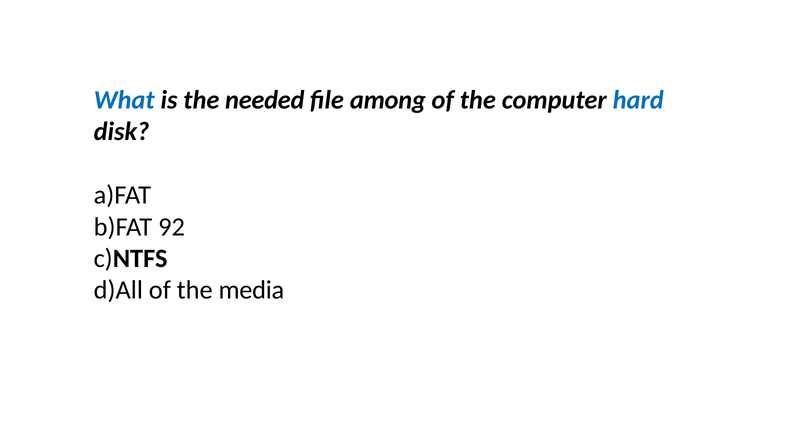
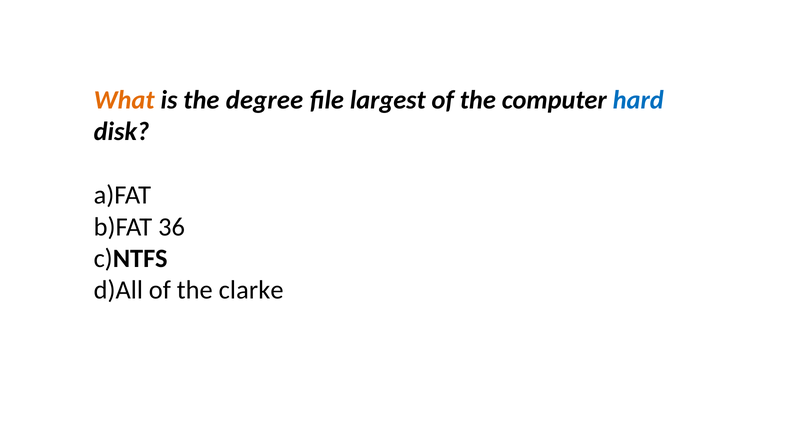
What colour: blue -> orange (124, 100)
needed: needed -> degree (265, 100)
among: among -> largest (388, 100)
92: 92 -> 36 (172, 227)
media: media -> clarke (251, 290)
